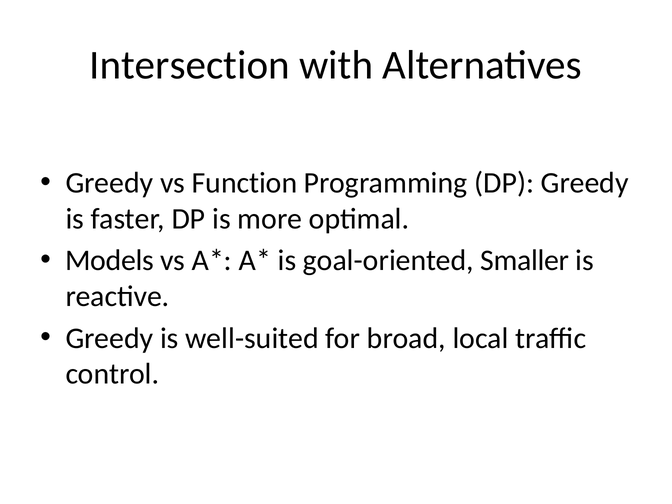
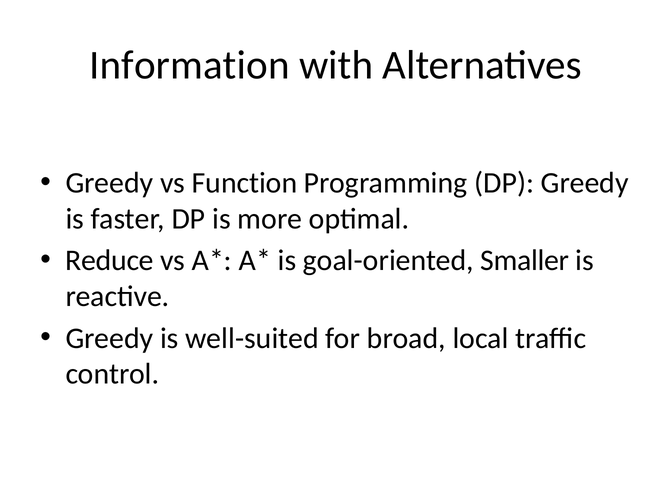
Intersection: Intersection -> Information (190, 65)
Models: Models -> Reduce (110, 260)
